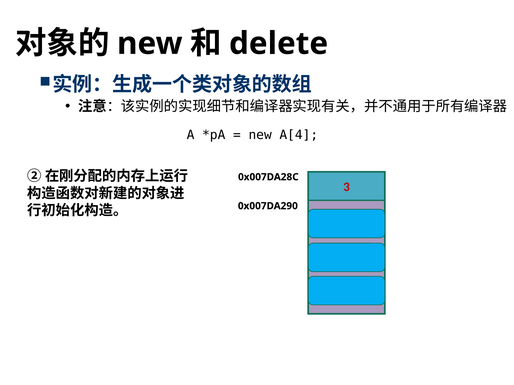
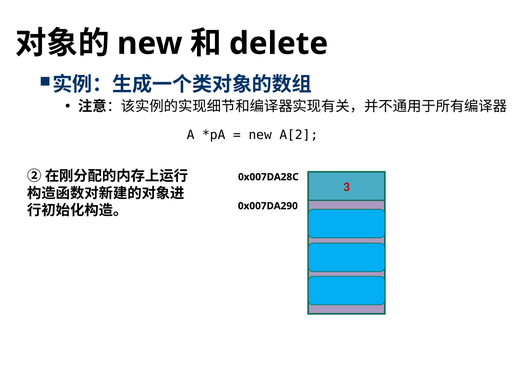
A[4: A[4 -> A[2 (299, 135)
